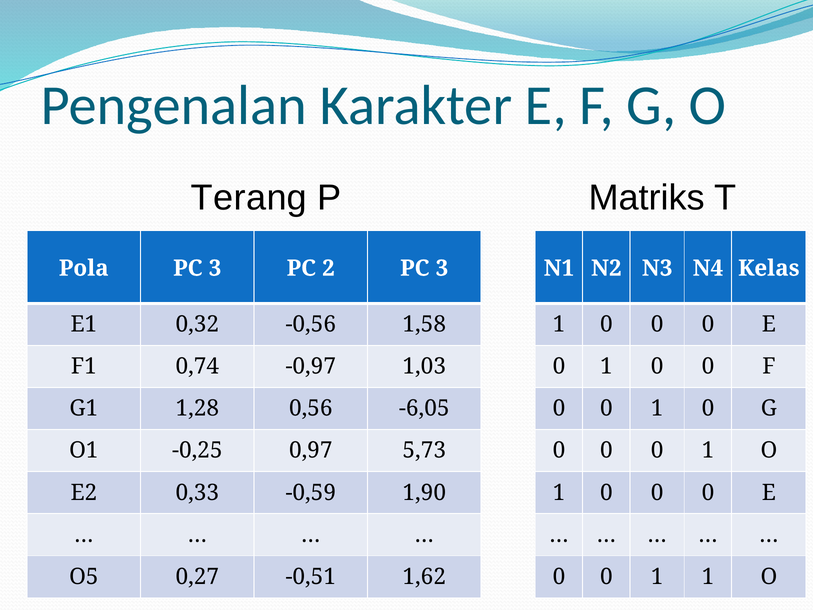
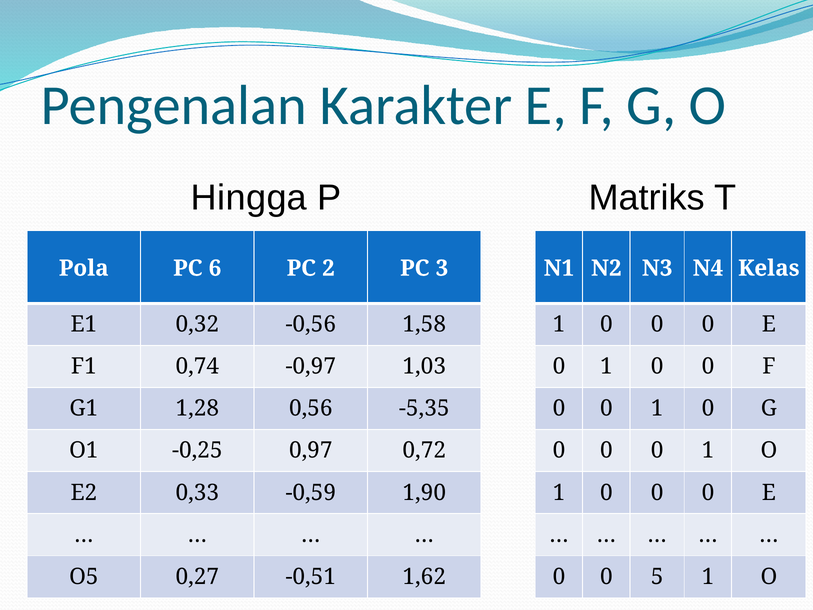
Terang: Terang -> Hingga (249, 198)
Pola PC 3: 3 -> 6 (215, 268)
-6,05: -6,05 -> -5,35 (424, 408)
5,73: 5,73 -> 0,72 (424, 450)
1: 1 -> 5 (657, 576)
